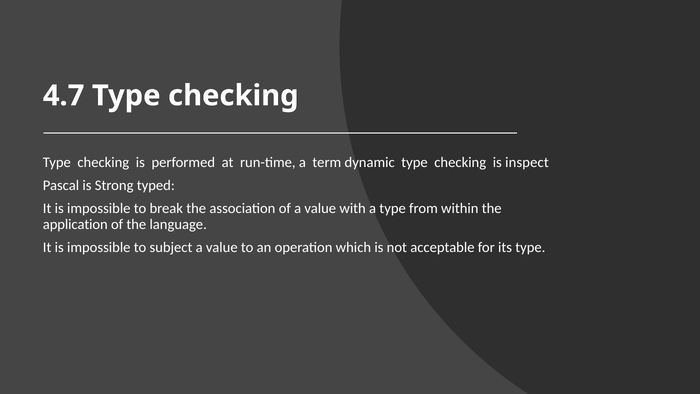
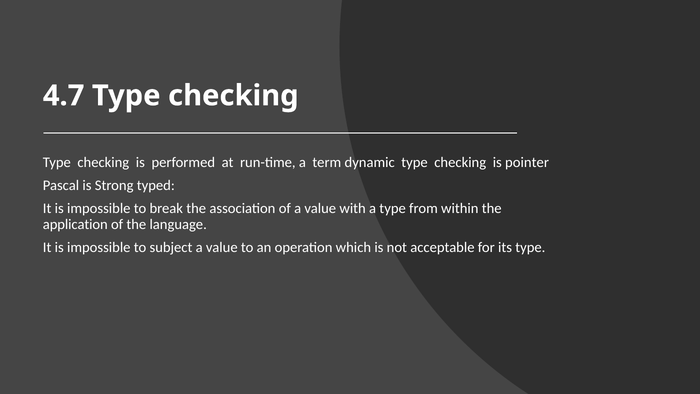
inspect: inspect -> pointer (527, 162)
